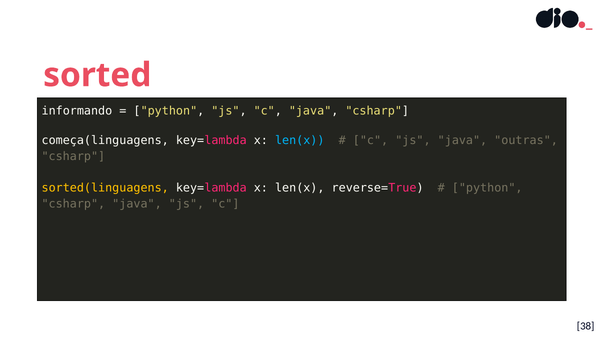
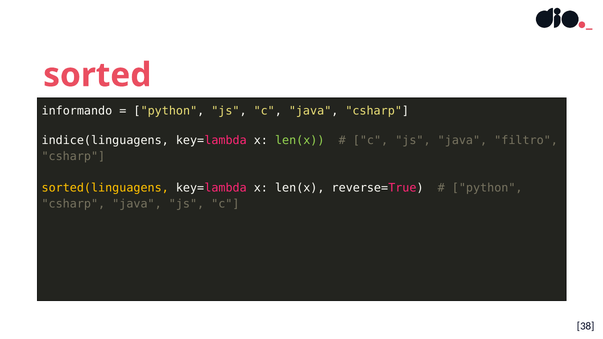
começa(linguagens: começa(linguagens -> indice(linguagens (105, 141)
len(x colour: light blue -> light green (300, 141)
outras: outras -> filtro (526, 141)
